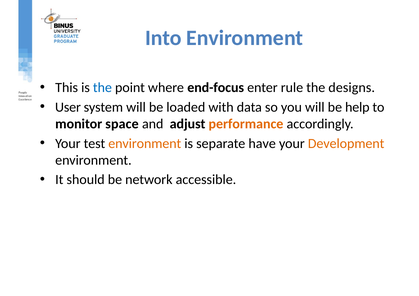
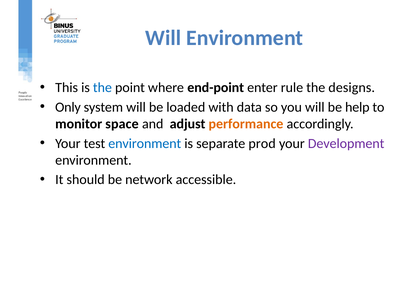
Into: Into -> Will (163, 38)
end-focus: end-focus -> end-point (216, 88)
User: User -> Only (68, 107)
environment colour: orange -> blue (145, 144)
have: have -> prod (262, 144)
Development colour: orange -> purple (346, 144)
